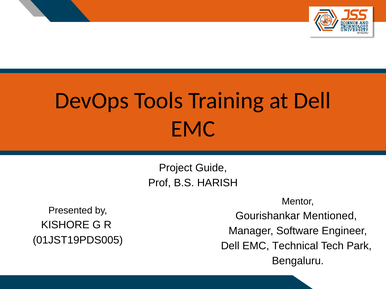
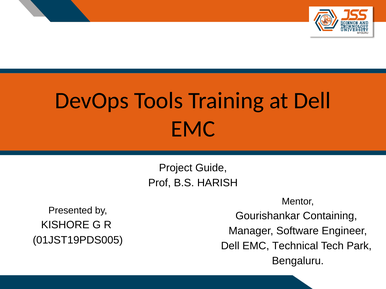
Mentioned: Mentioned -> Containing (330, 216)
